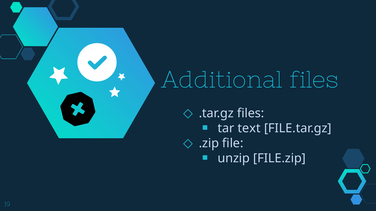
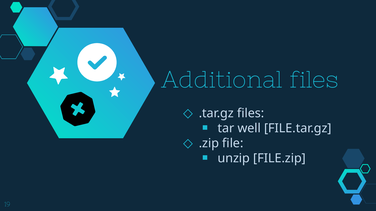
text: text -> well (249, 129)
